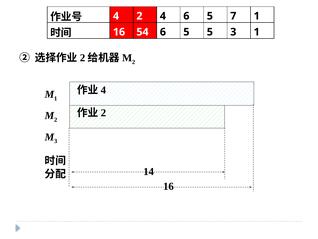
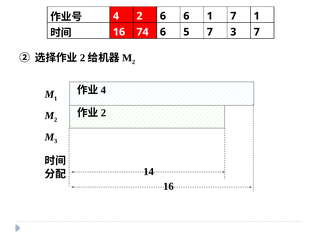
4: 4 -> 6 (163, 16)
5: 5 -> 1 (210, 16)
54: 54 -> 74 (142, 32)
5 5: 5 -> 7 (210, 32)
3 1: 1 -> 7 (257, 32)
